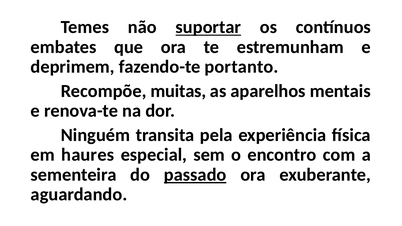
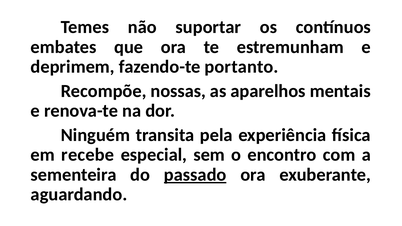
suportar underline: present -> none (208, 27)
muitas: muitas -> nossas (178, 91)
haures: haures -> recebe (88, 155)
